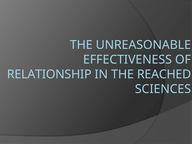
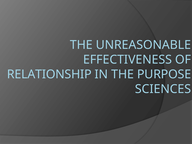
REACHED: REACHED -> PURPOSE (164, 74)
